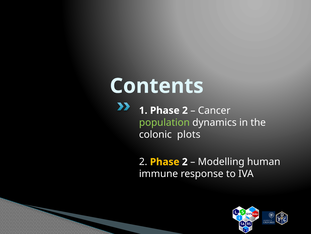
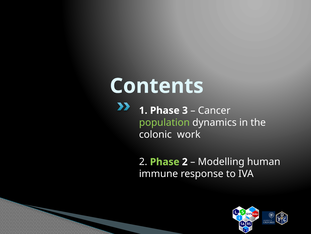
1 Phase 2: 2 -> 3 (185, 110)
plots: plots -> work (189, 134)
Phase colour: yellow -> light green (165, 161)
